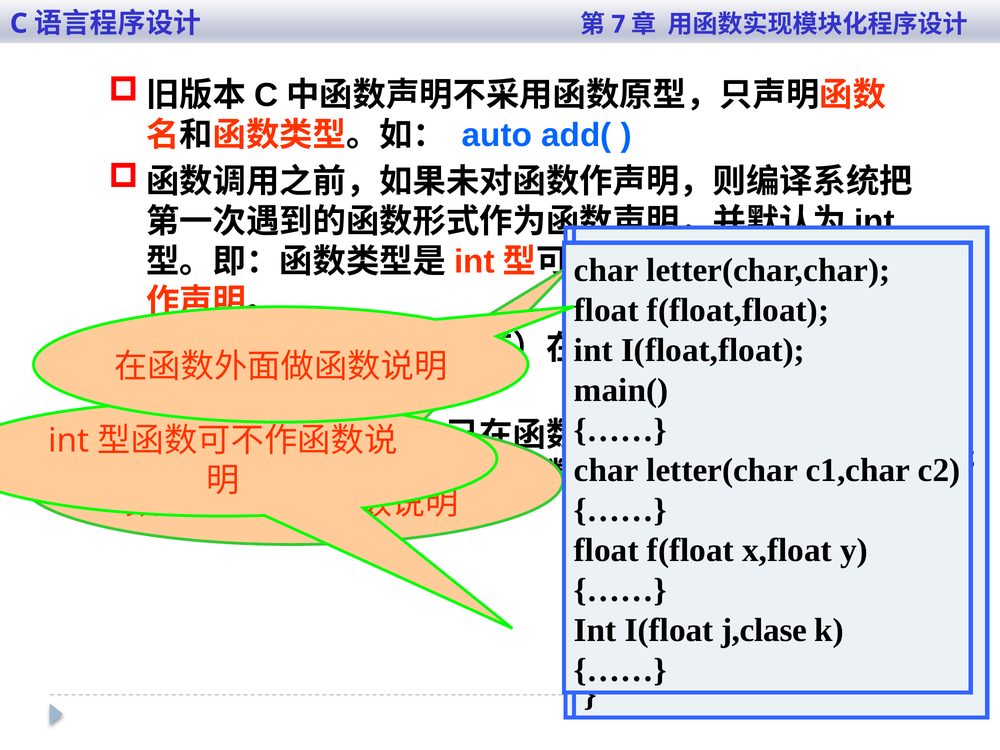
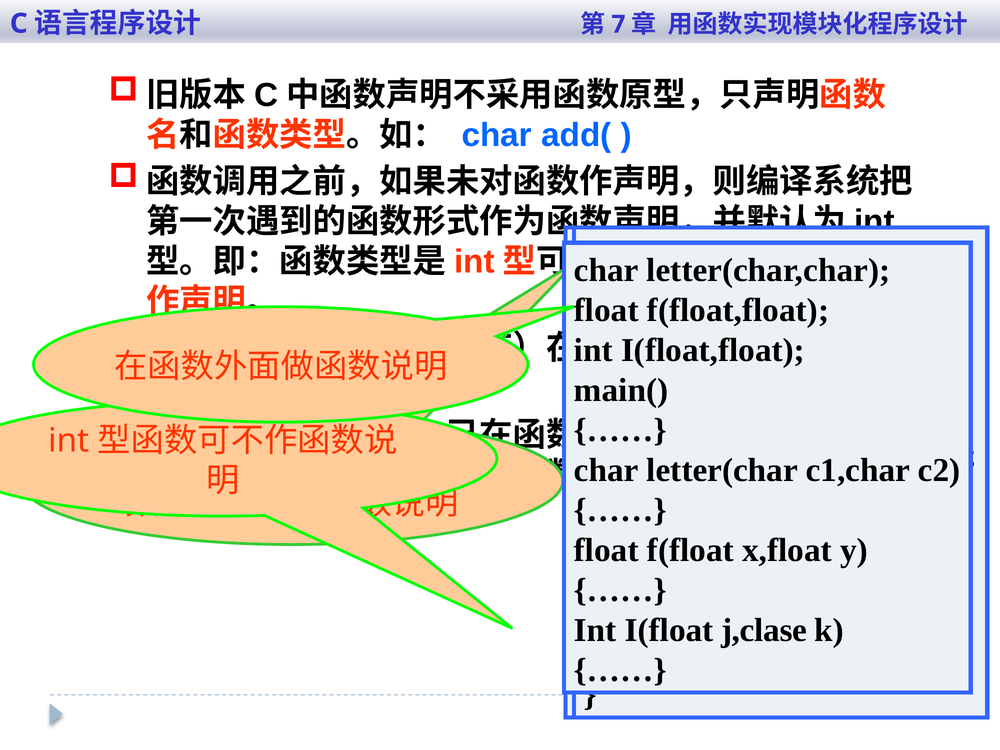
auto: auto -> char (497, 135)
